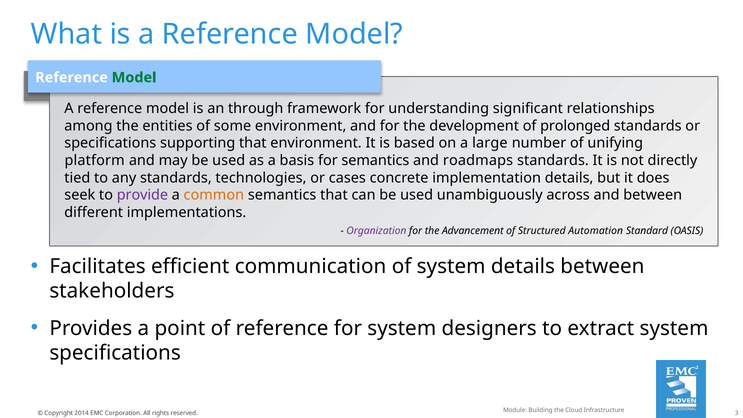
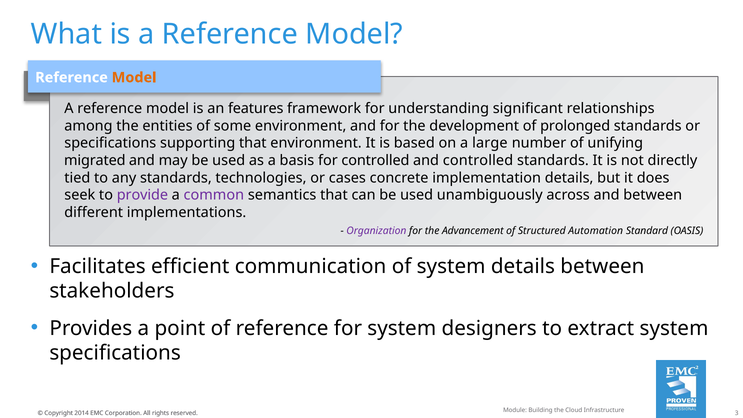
Model colour: green -> orange (134, 77)
through: through -> features (256, 108)
platform: platform -> migrated (95, 161)
for semantics: semantics -> controlled (375, 161)
and roadmaps: roadmaps -> controlled (478, 161)
common colour: orange -> purple (214, 195)
